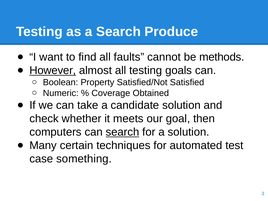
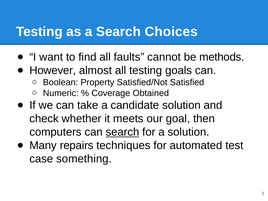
Produce: Produce -> Choices (171, 32)
However underline: present -> none (53, 70)
certain: certain -> repairs (77, 145)
